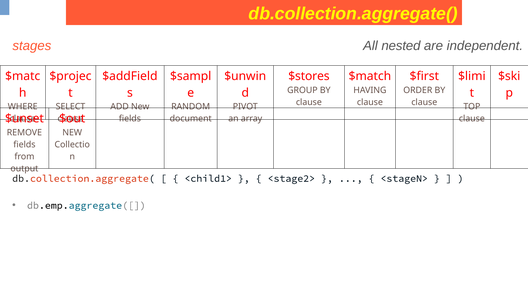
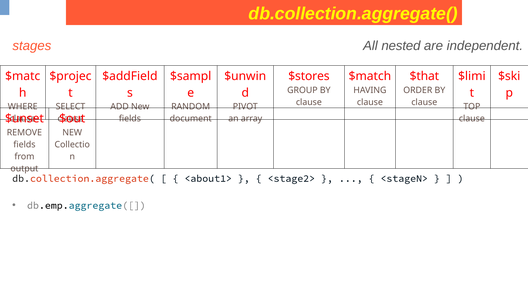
$first: $first -> $that (424, 76)
<child1>: <child1> -> <about1> (208, 178)
